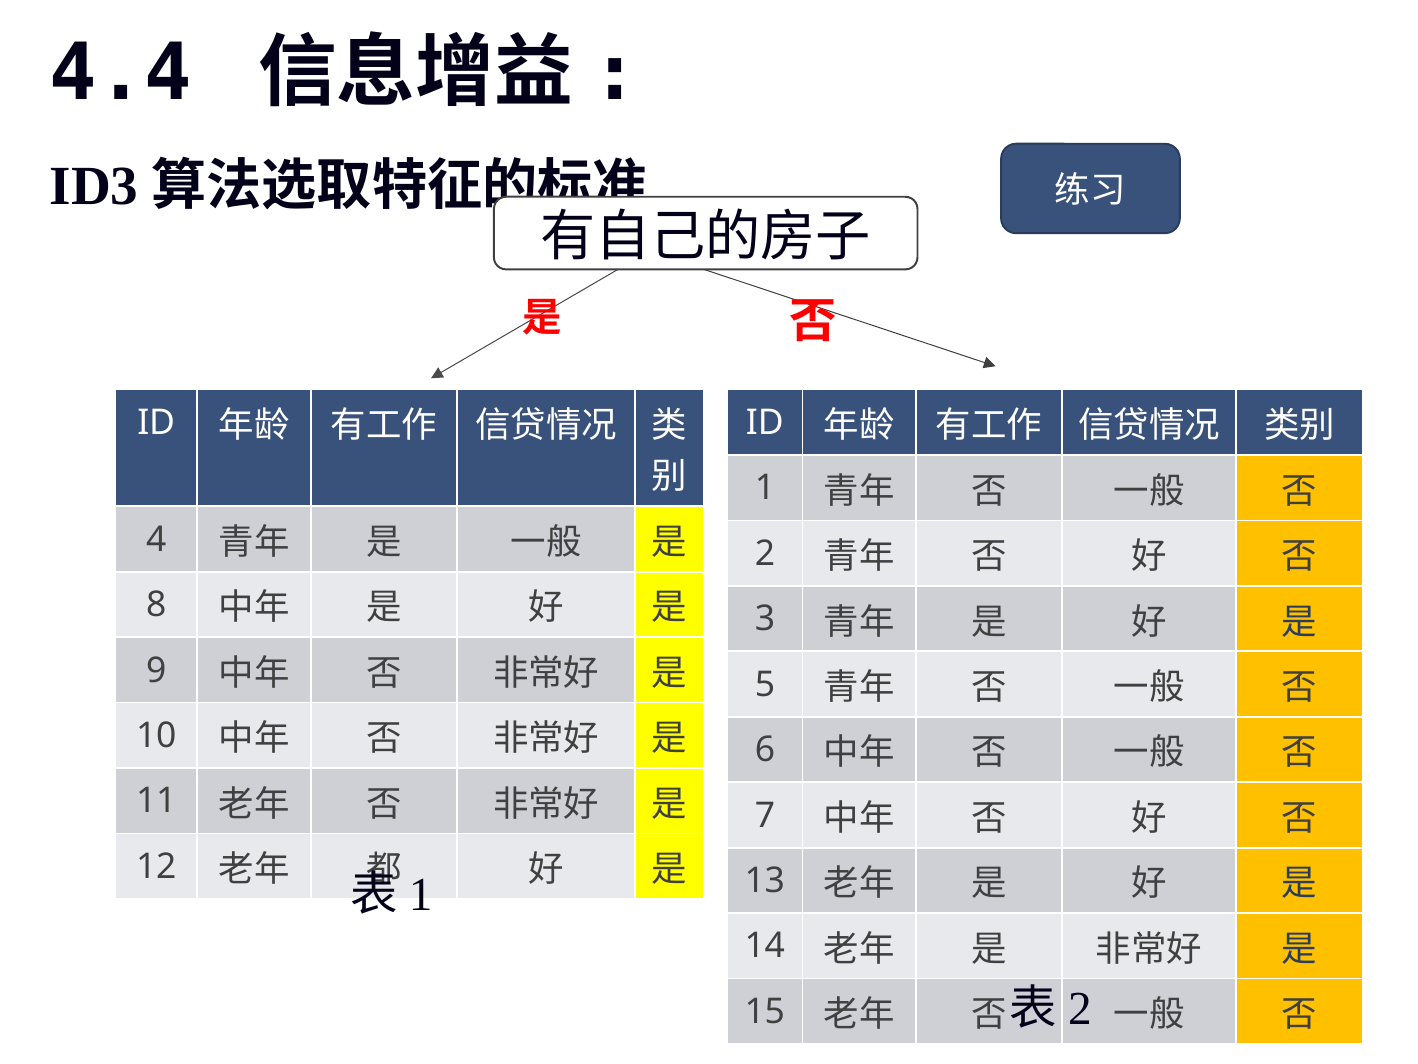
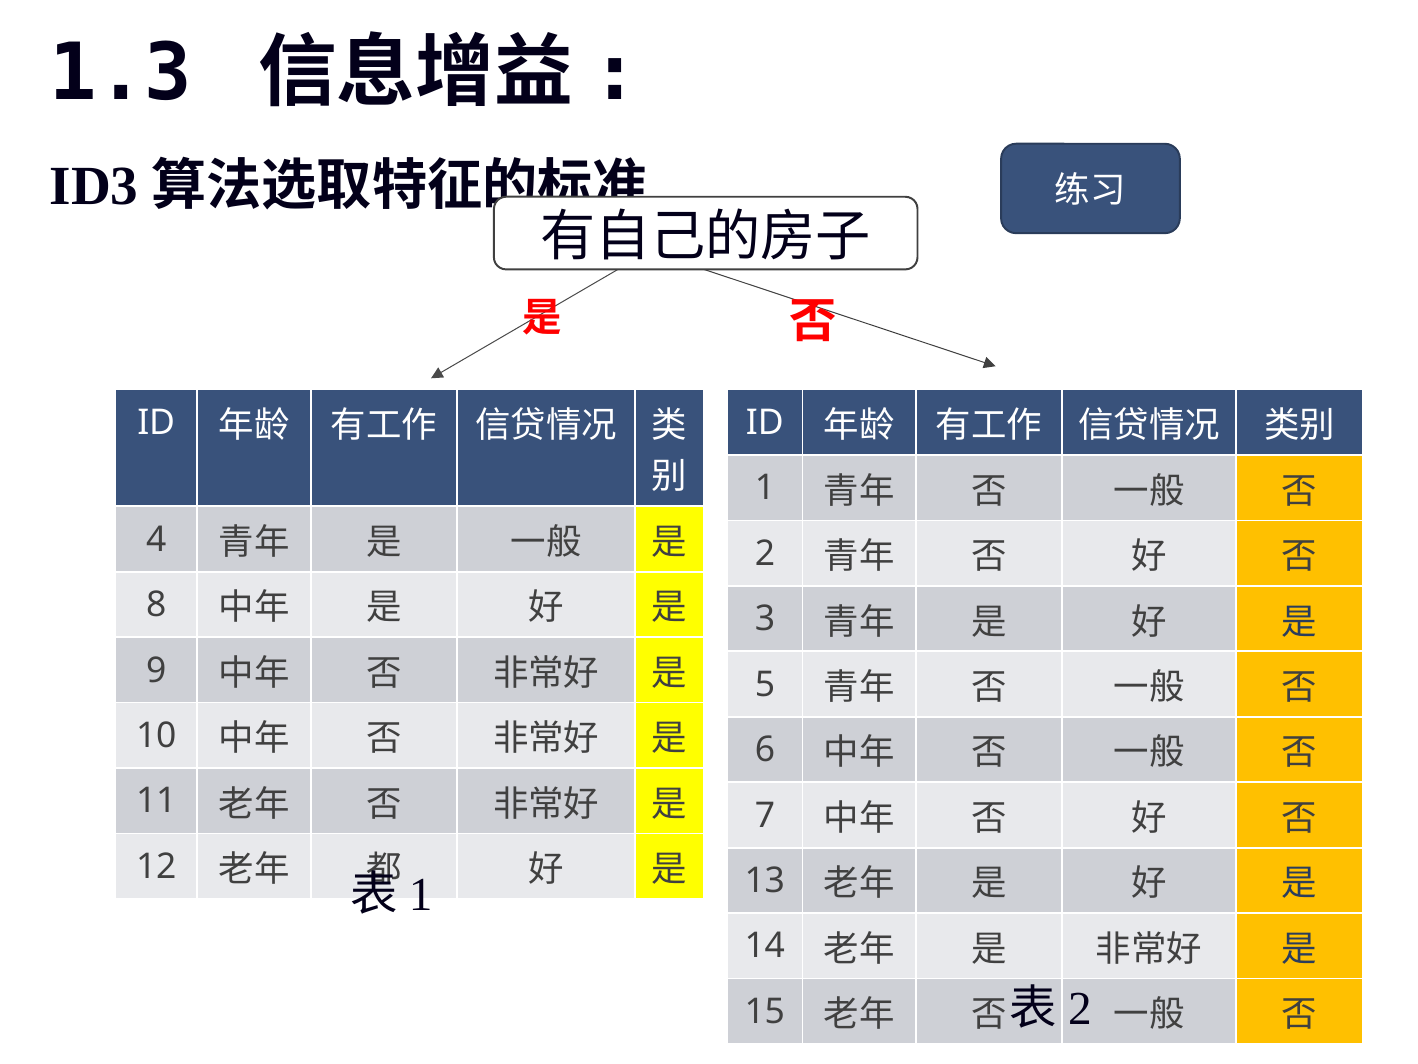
4.4: 4.4 -> 1.3 (121, 74)
